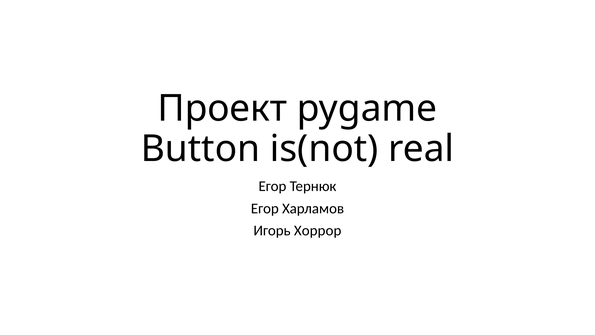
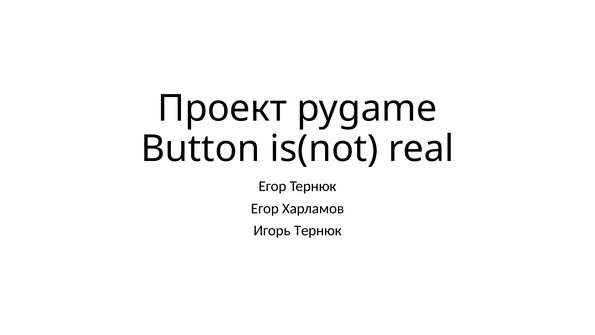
Игорь Хоррор: Хоррор -> Тернюк (318, 230)
